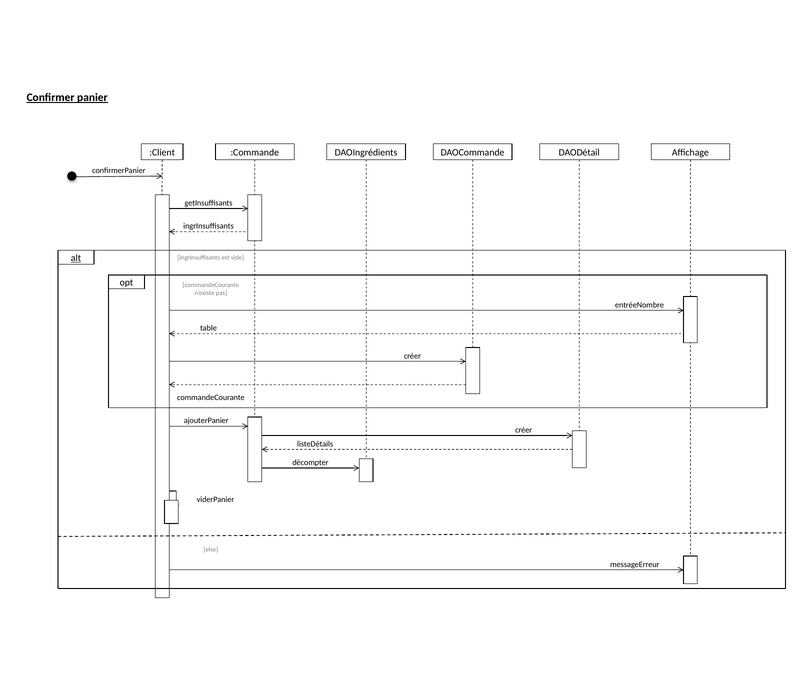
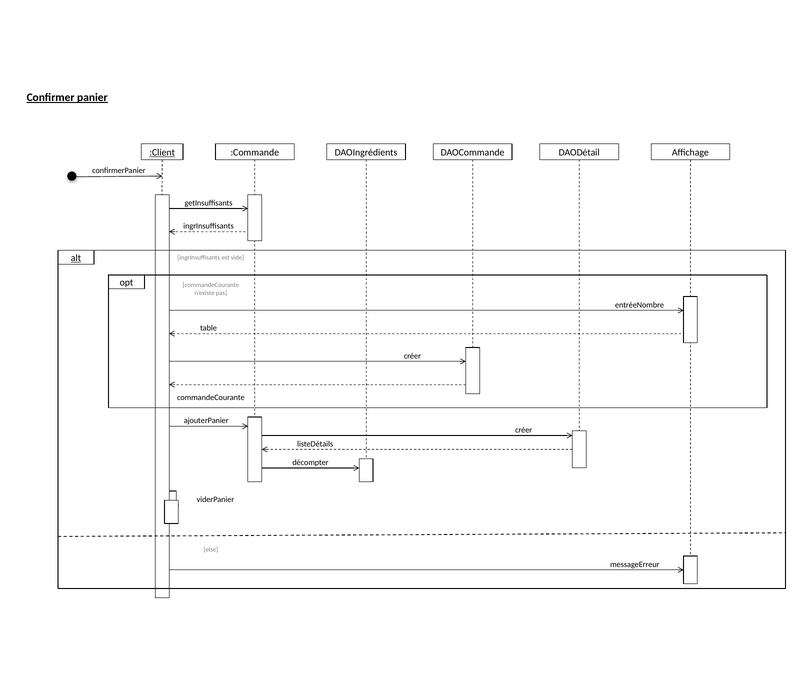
:Client underline: none -> present (162, 152)
